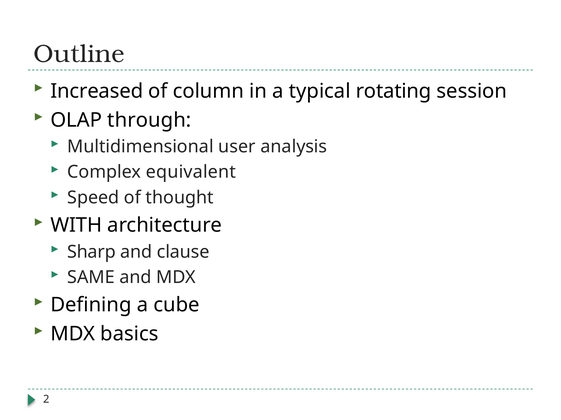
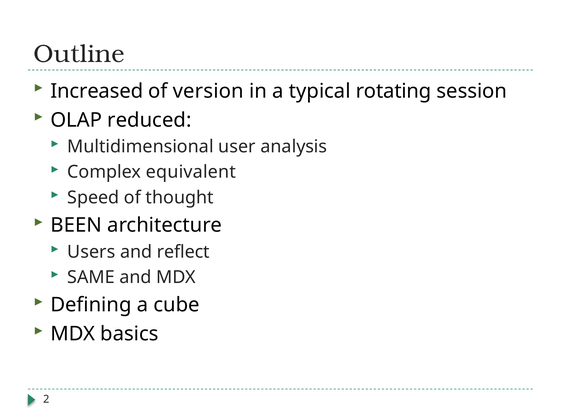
column: column -> version (208, 91)
through: through -> reduced (149, 120)
WITH: WITH -> BEEN (76, 226)
Sharp: Sharp -> Users (91, 252)
clause: clause -> reflect (183, 252)
